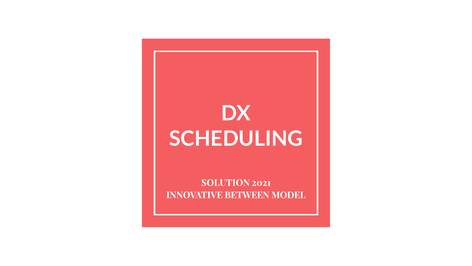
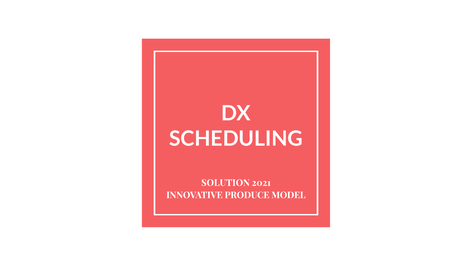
BETWEEN: BETWEEN -> PRODUCE (247, 195)
